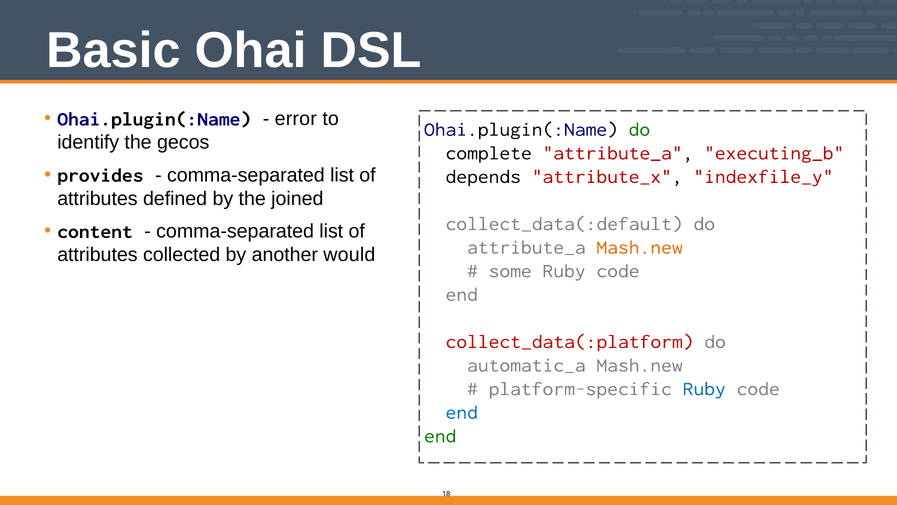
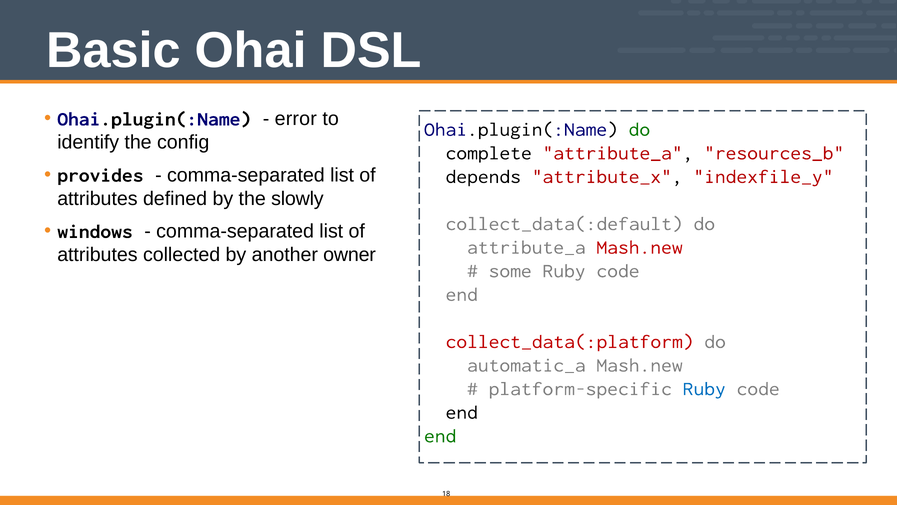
gecos: gecos -> config (183, 142)
executing_b: executing_b -> resources_b (774, 153)
joined: joined -> slowly (297, 199)
content: content -> windows (95, 231)
Mash.new colour: orange -> red (640, 247)
would: would -> owner (350, 255)
end colour: blue -> black (462, 412)
